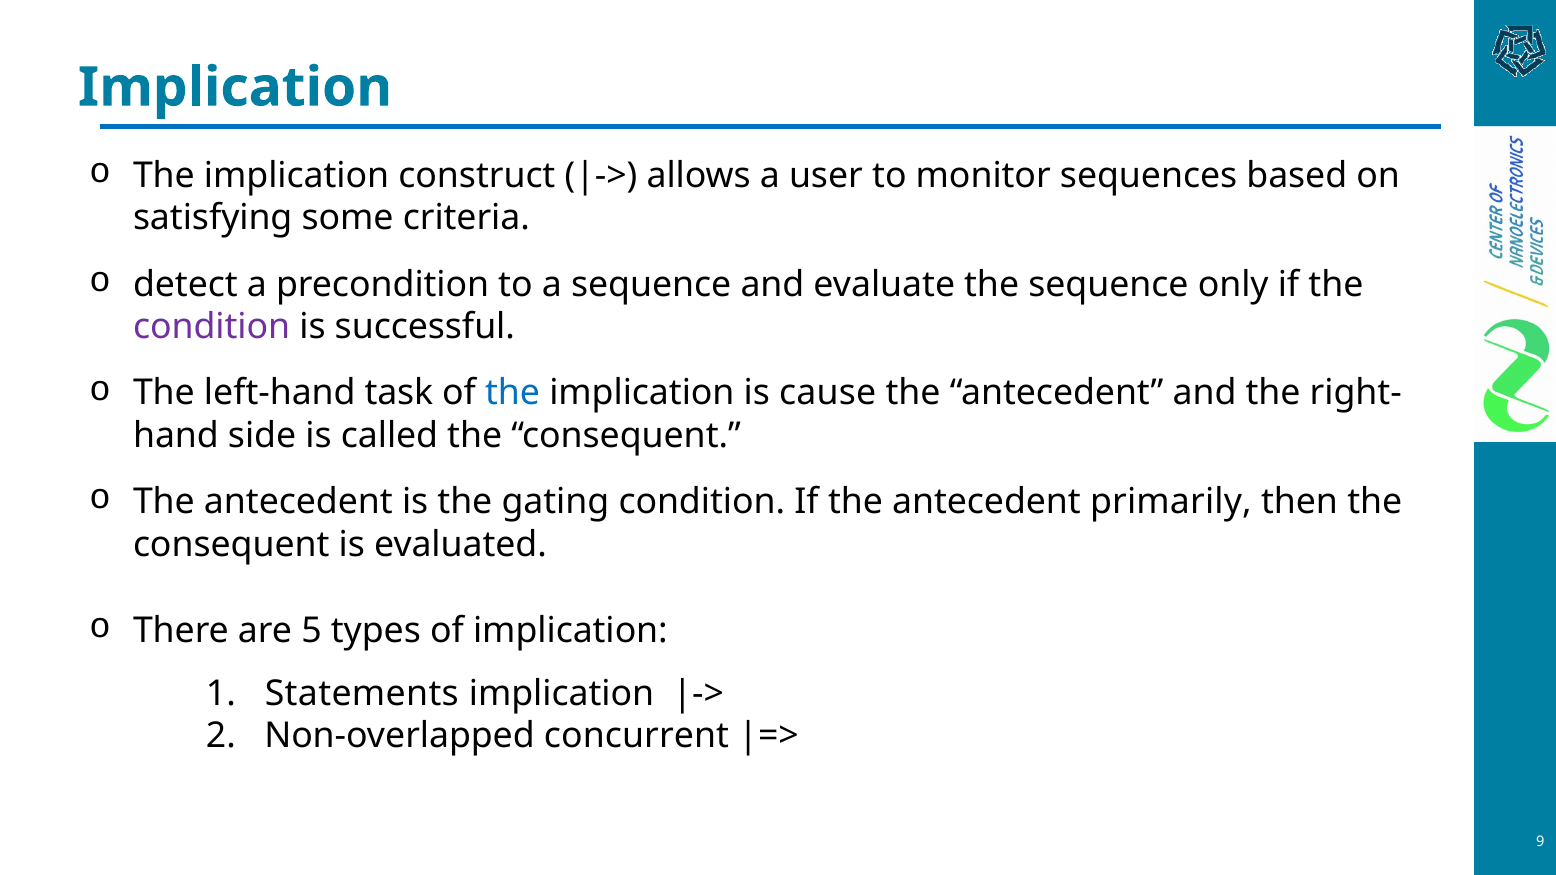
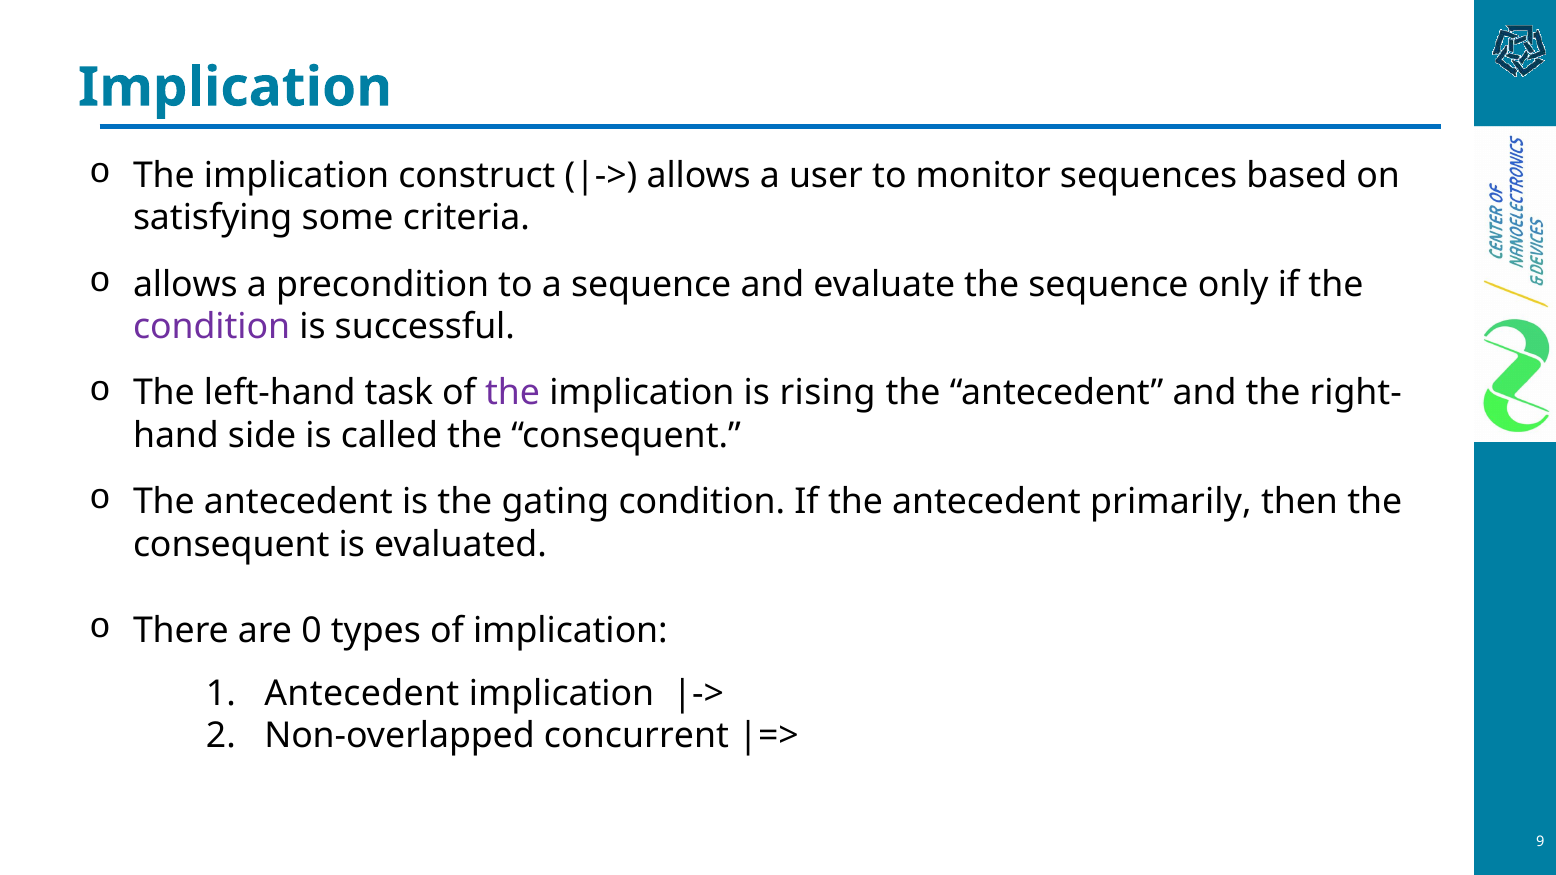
detect: detect -> allows (185, 284)
the colour: blue -> purple (513, 393)
cause: cause -> rising (828, 393)
5: 5 -> 0 (312, 630)
Statements: Statements -> Antecedent (362, 694)
